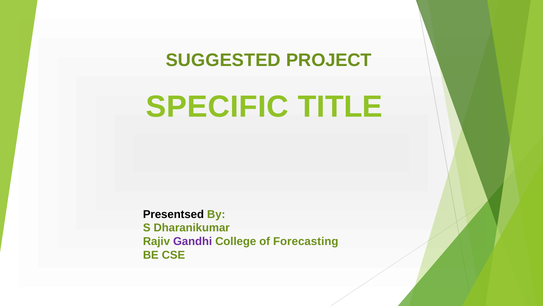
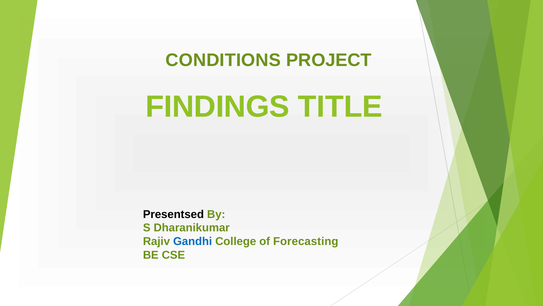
SUGGESTED: SUGGESTED -> CONDITIONS (223, 60)
SPECIFIC: SPECIFIC -> FINDINGS (218, 106)
Gandhi colour: purple -> blue (193, 241)
